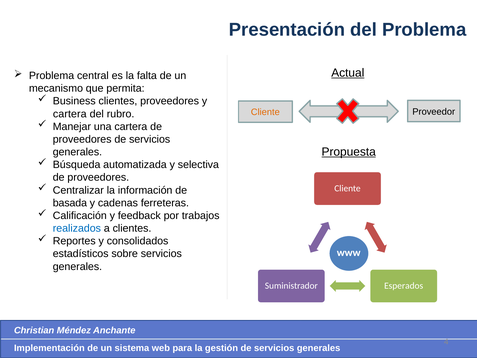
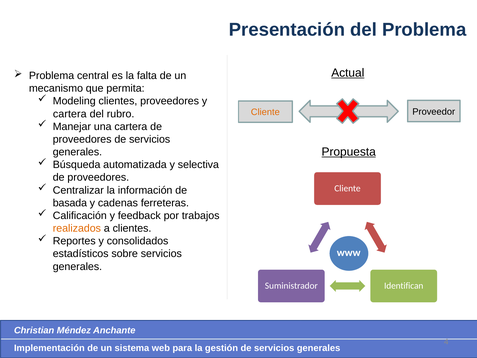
Business: Business -> Modeling (74, 101)
realizados colour: blue -> orange (77, 228)
Esperados: Esperados -> Identifican (404, 286)
